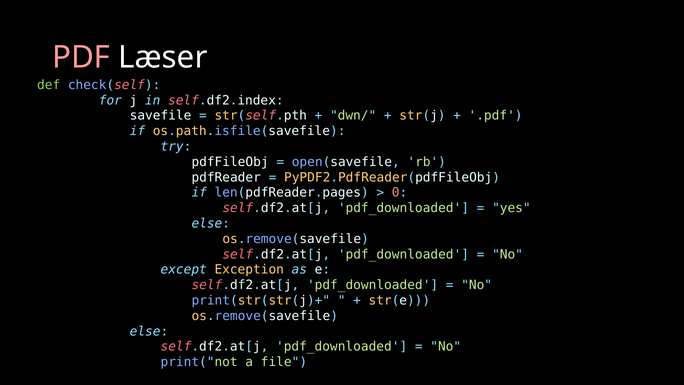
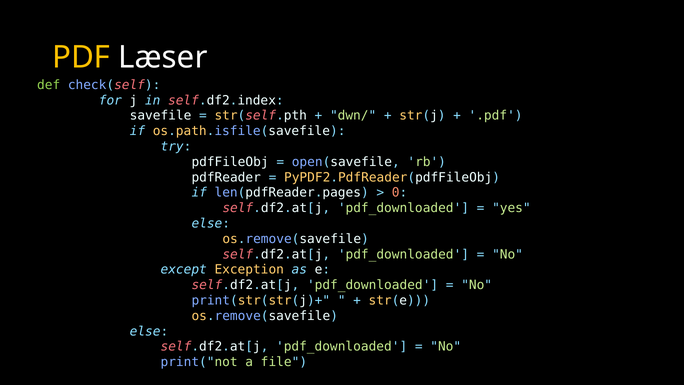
PDF colour: pink -> yellow (81, 57)
